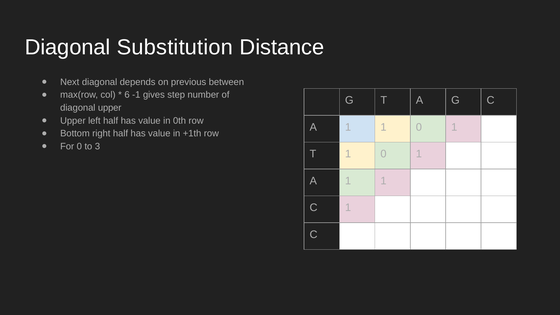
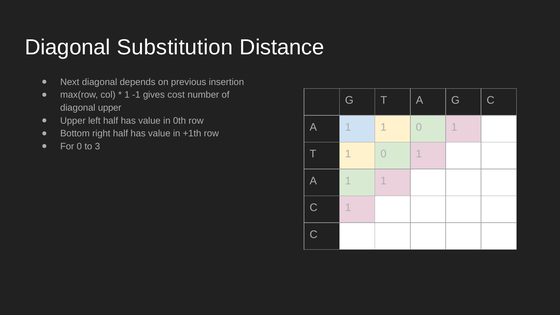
between: between -> insertion (226, 82)
6: 6 -> 1 (127, 95)
step: step -> cost (176, 95)
